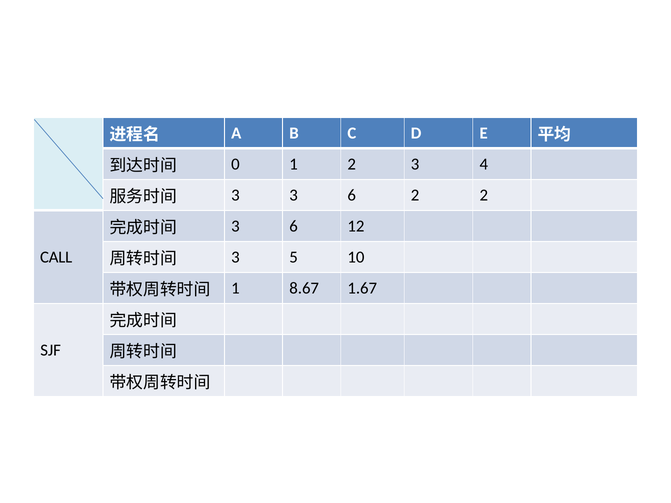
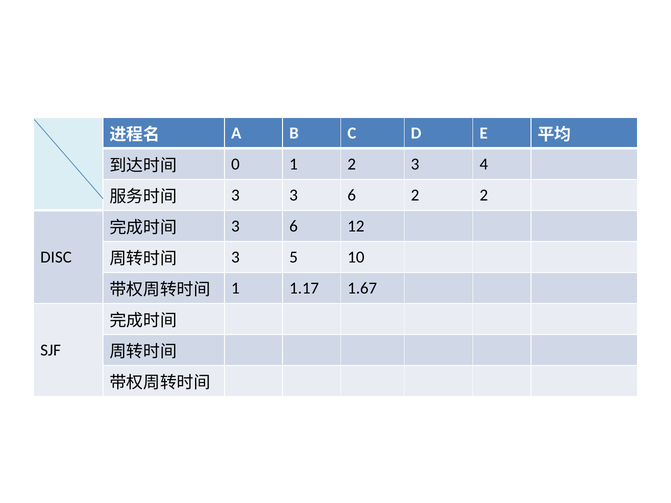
CALL: CALL -> DISC (56, 257)
8.67: 8.67 -> 1.17 (304, 288)
